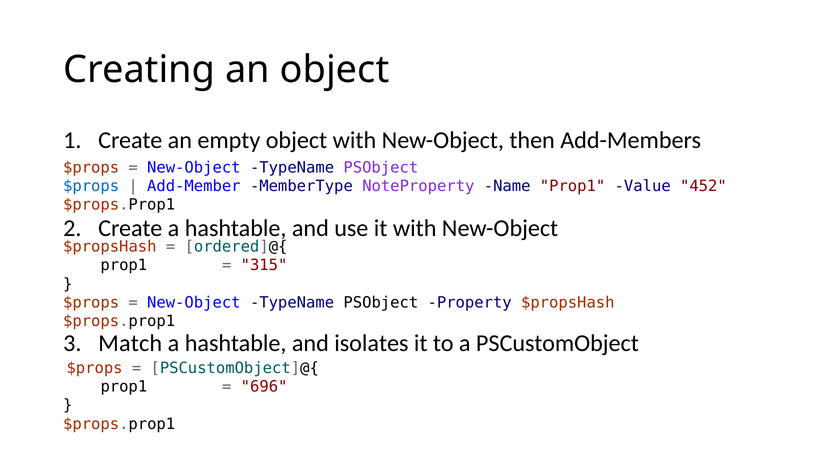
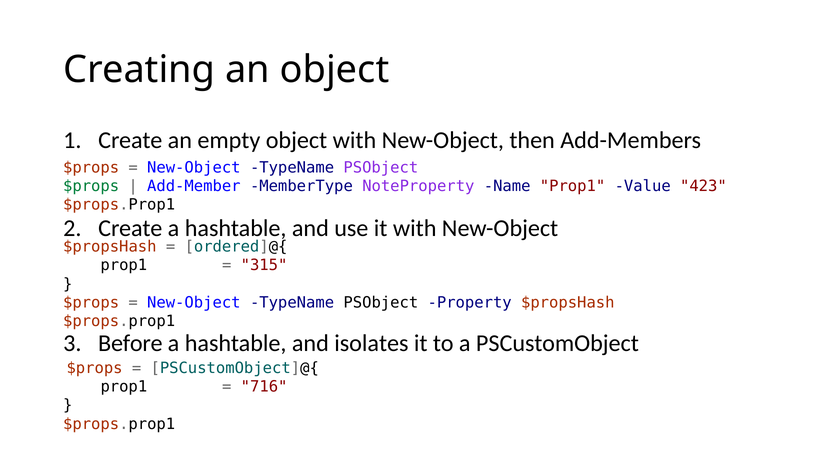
$props colour: blue -> green (91, 186)
452: 452 -> 423 (703, 186)
Match: Match -> Before (130, 344)
696: 696 -> 716 (264, 387)
